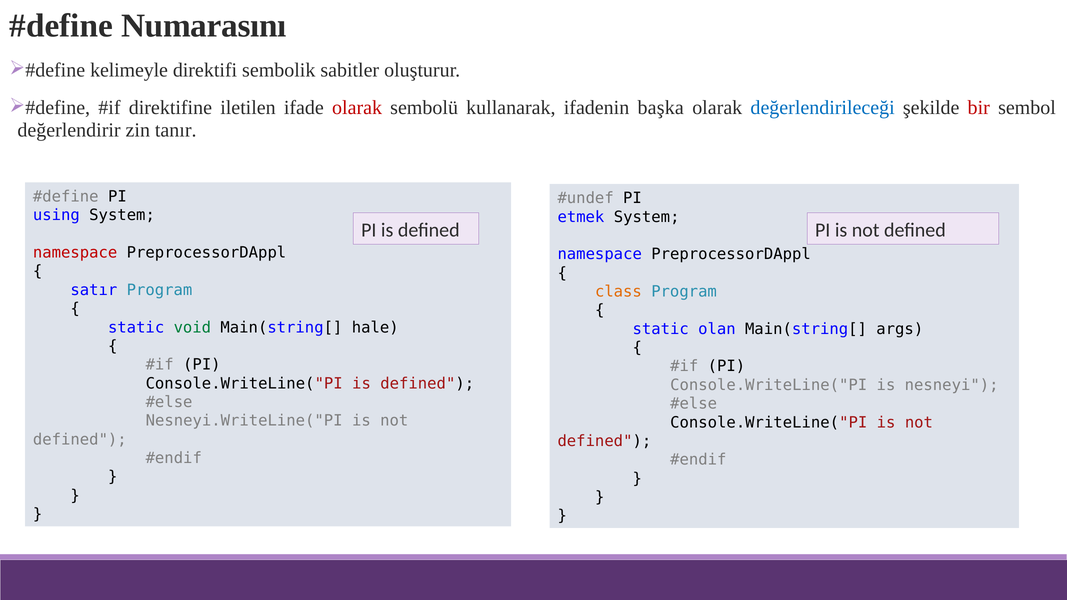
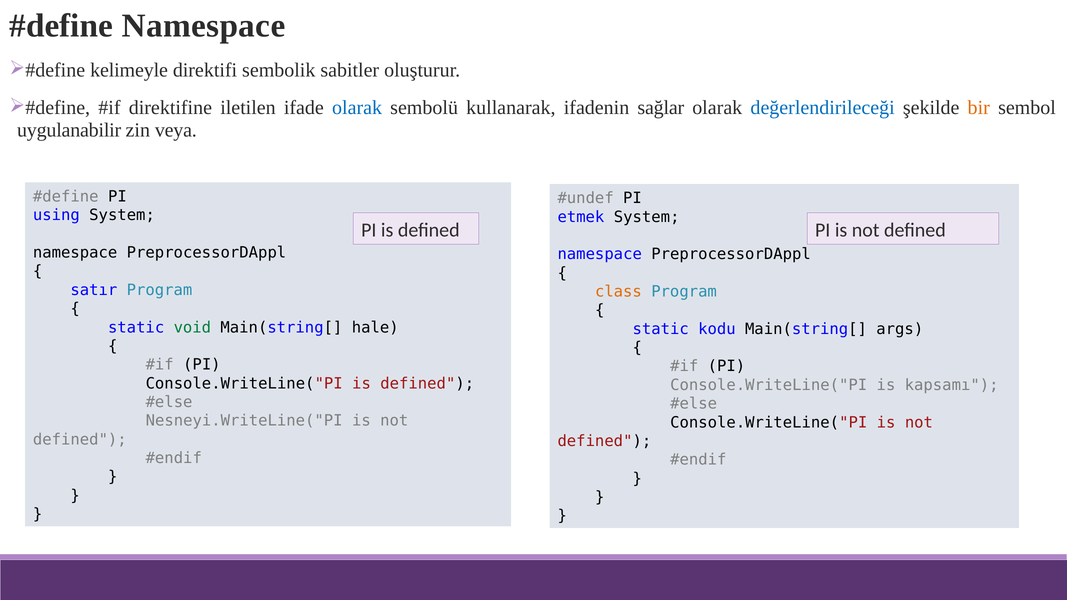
Numarasını: Numarasını -> Namespace (203, 26)
olarak colour: red -> blue (357, 108)
başka: başka -> sağlar (661, 108)
bir colour: red -> orange (979, 108)
değerlendirir: değerlendirir -> uygulanabilir (69, 130)
tanır: tanır -> veya (176, 130)
namespace colour: red -> black (75, 253)
olan: olan -> kodu (717, 329)
nesneyi: nesneyi -> kapsamı (952, 385)
